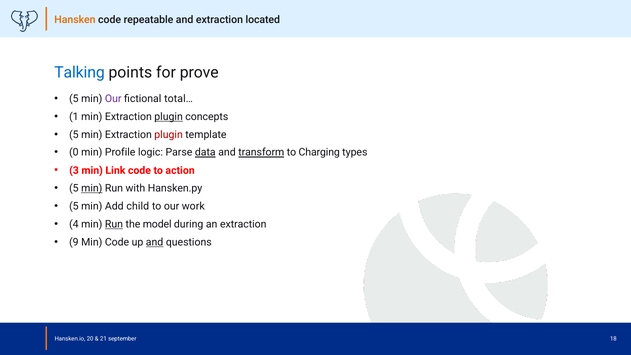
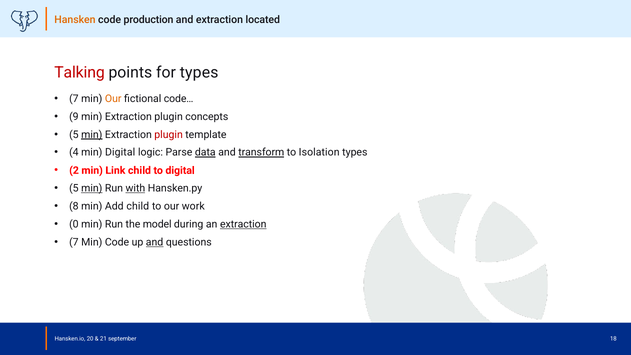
repeatable: repeatable -> production (149, 20)
Talking colour: blue -> red (80, 72)
for prove: prove -> types (199, 72)
5: 5 -> 7 (74, 99)
Our colour: purple -> orange (113, 99)
total…: total… -> code… (179, 99)
1: 1 -> 9 (74, 117)
plugin underline: present -> none (169, 117)
min underline: none -> present (92, 135)
0: 0 -> 4 (74, 152)
min Profile: Profile -> Digital (120, 152)
Charging: Charging -> Isolation (319, 152)
3: 3 -> 2 (74, 170)
Link code: code -> child (139, 170)
to action: action -> digital (180, 170)
with underline: none -> present (135, 188)
5: 5 -> 8 (74, 206)
4: 4 -> 0 (74, 224)
Run underline: present -> none (114, 224)
extraction underline: none -> present (243, 224)
9: 9 -> 7 (74, 242)
